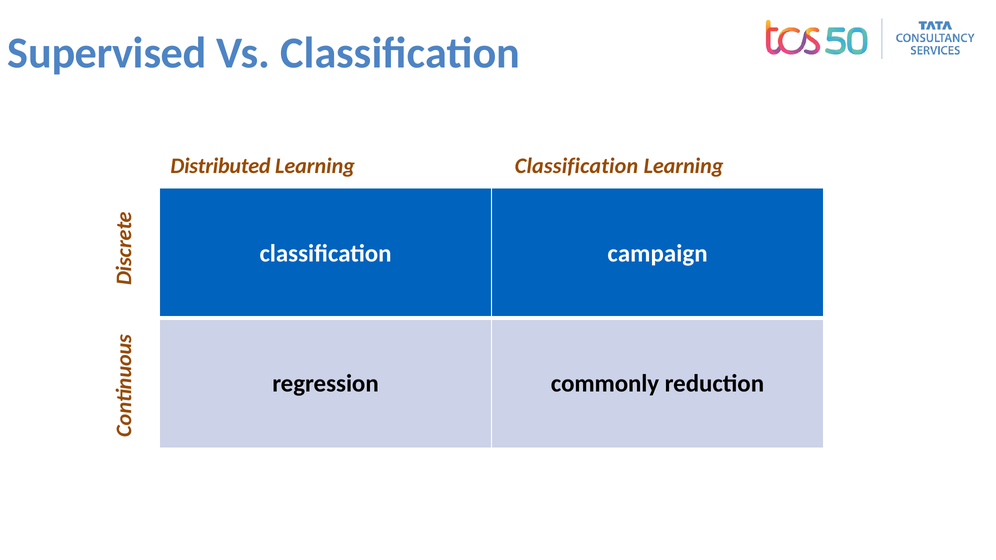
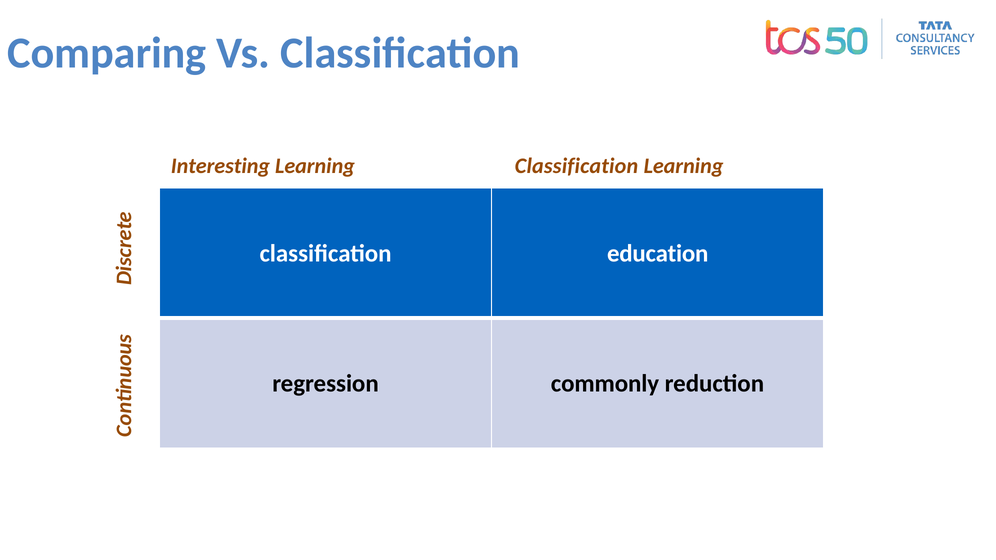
Supervised: Supervised -> Comparing (107, 53)
Distributed: Distributed -> Interesting (220, 166)
campaign: campaign -> education (658, 253)
